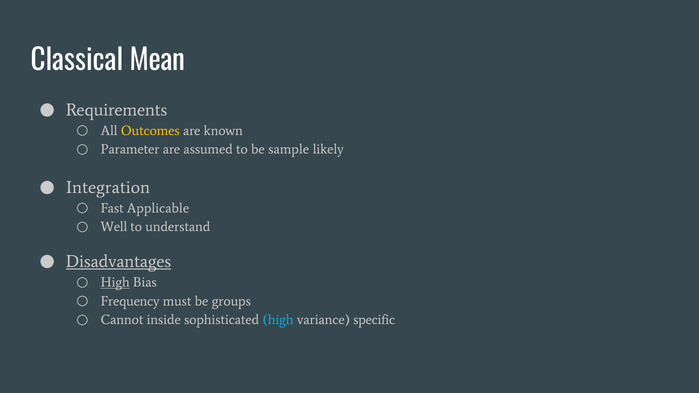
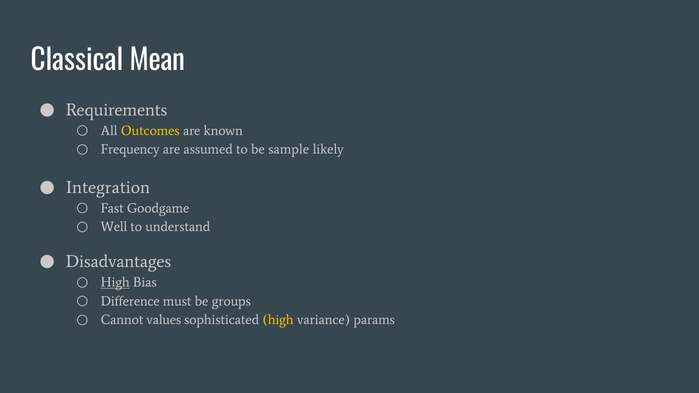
Parameter: Parameter -> Frequency (130, 149)
Applicable: Applicable -> Goodgame (158, 208)
Disadvantages underline: present -> none (118, 262)
Frequency: Frequency -> Difference (130, 301)
inside: inside -> values (164, 320)
high colour: light blue -> yellow (278, 320)
specific: specific -> params (374, 320)
